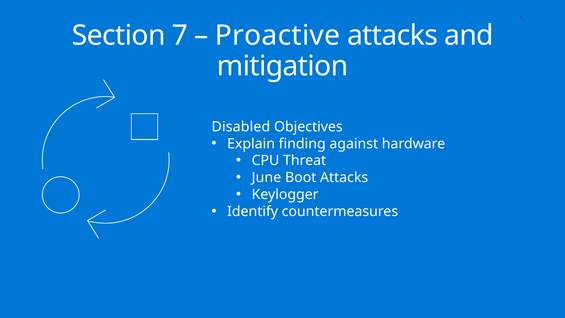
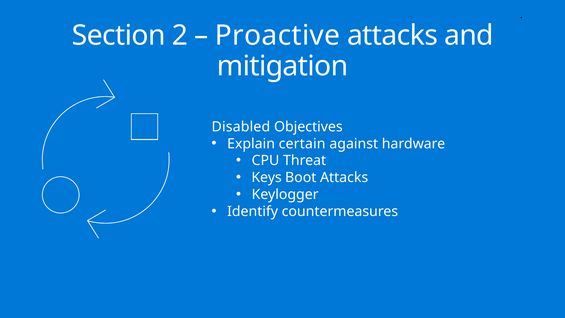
7: 7 -> 2 (180, 36)
finding: finding -> certain (302, 144)
June: June -> Keys (267, 177)
